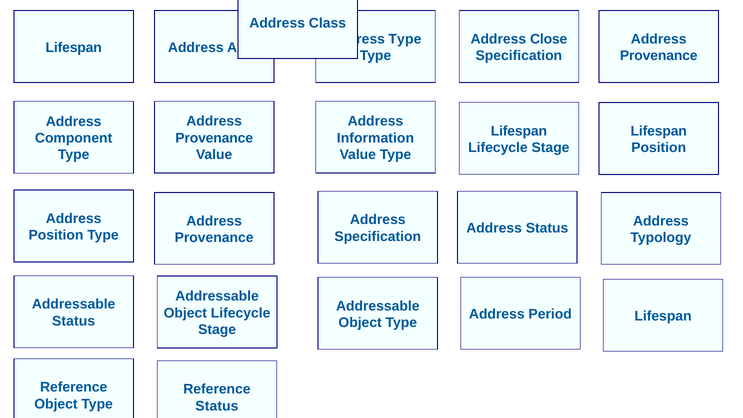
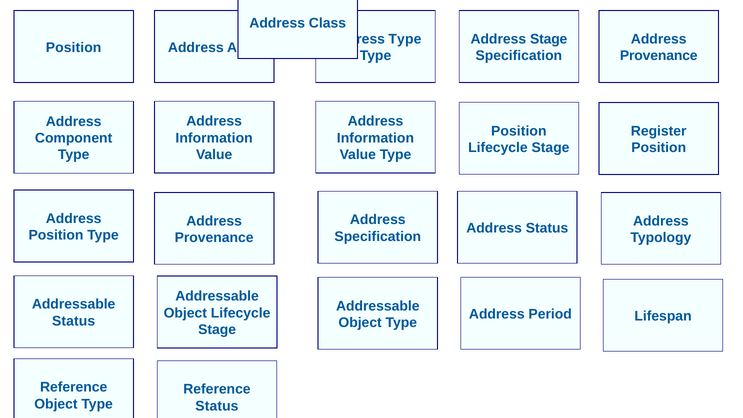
Address Close: Close -> Stage (549, 39)
Lifespan: Lifespan -> Position (74, 47)
Lifespan: Lifespan -> Position (519, 131)
Lifespan: Lifespan -> Register (659, 131)
Provenance: Provenance -> Information (214, 138)
